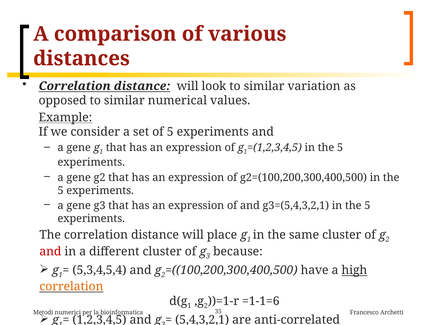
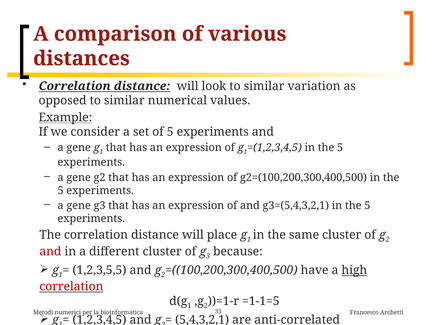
5,3,4,5,4: 5,3,4,5,4 -> 1,2,3,5,5 (99, 270)
correlation colour: orange -> red (71, 286)
=1-1=6: =1-1=6 -> =1-1=5 (261, 301)
